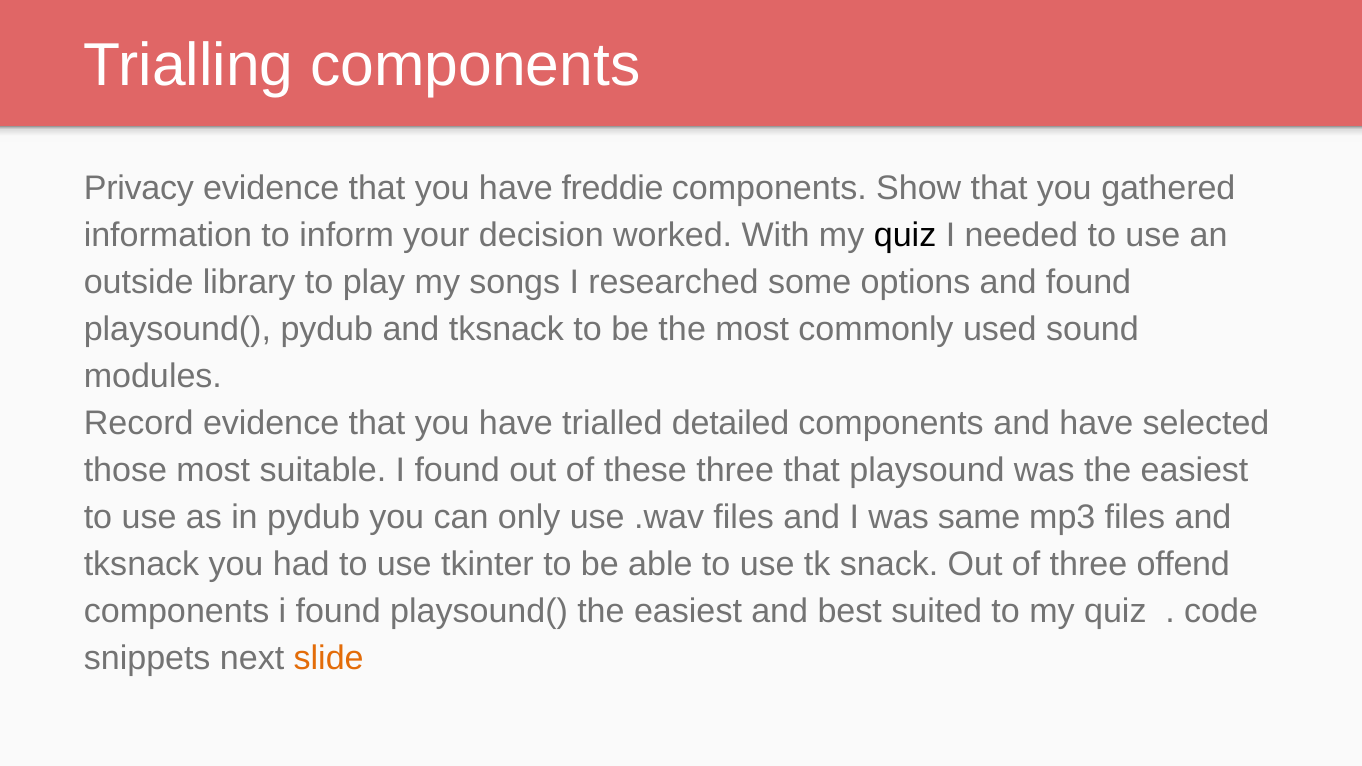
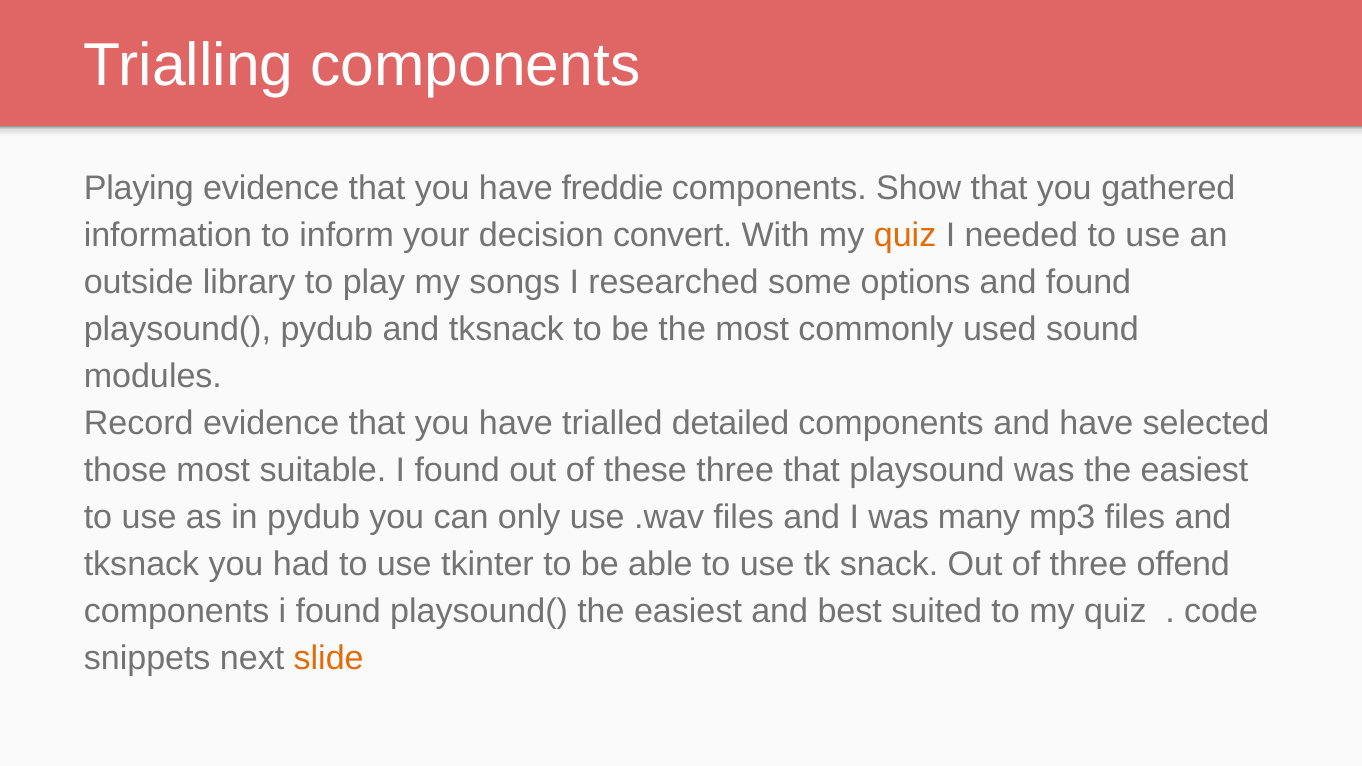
Privacy: Privacy -> Playing (139, 188)
worked: worked -> convert (673, 235)
quiz colour: black -> orange (905, 235)
same: same -> many (979, 517)
